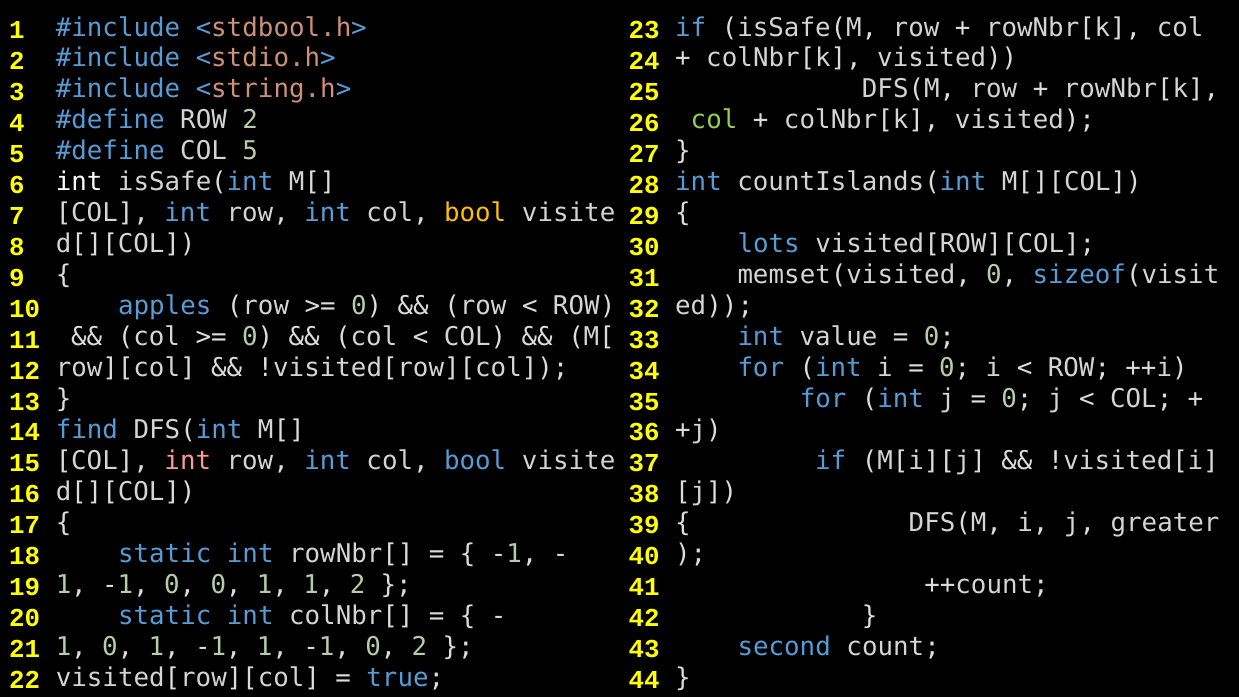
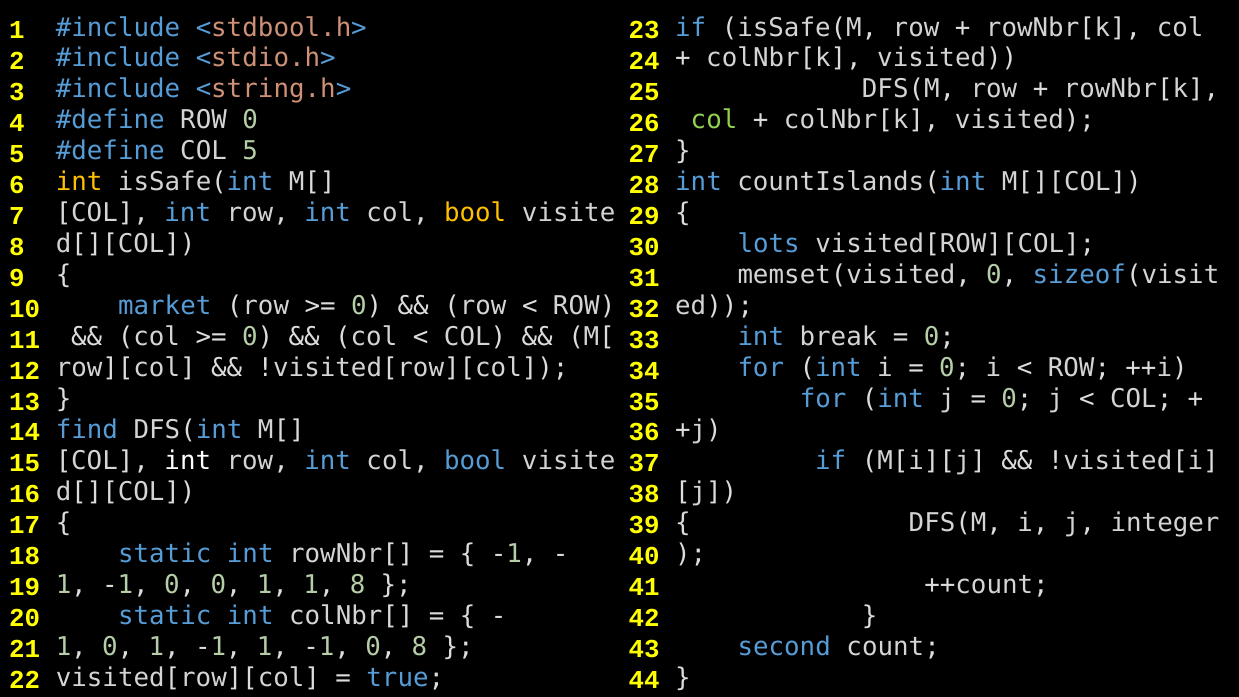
ROW 2: 2 -> 0 (250, 120)
int colour: white -> yellow (79, 182)
apples: apples -> market (165, 306)
value: value -> break (839, 337)
int colour: pink -> white (188, 461)
greater: greater -> integer (1165, 523)
1 1 2: 2 -> 8 (358, 585)
0 2: 2 -> 8 (419, 647)
